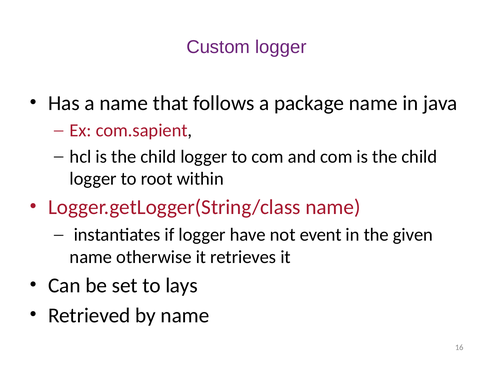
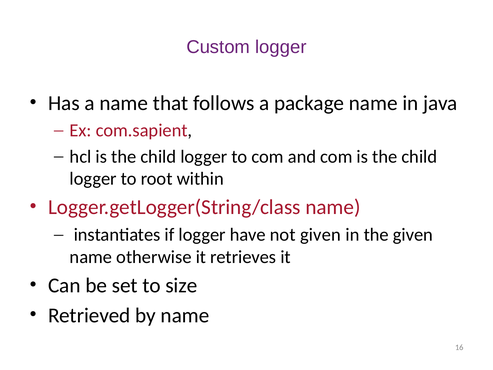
not event: event -> given (320, 235)
lays: lays -> size (181, 285)
